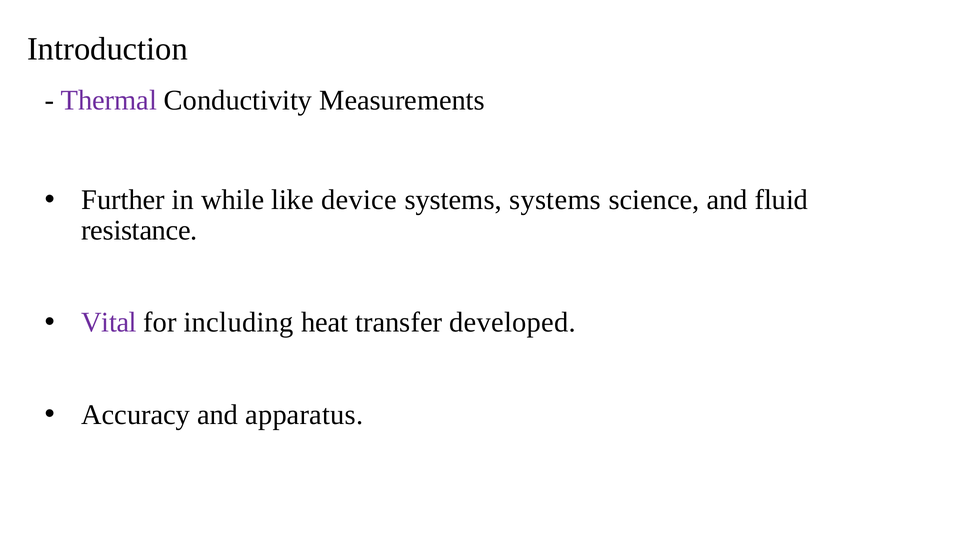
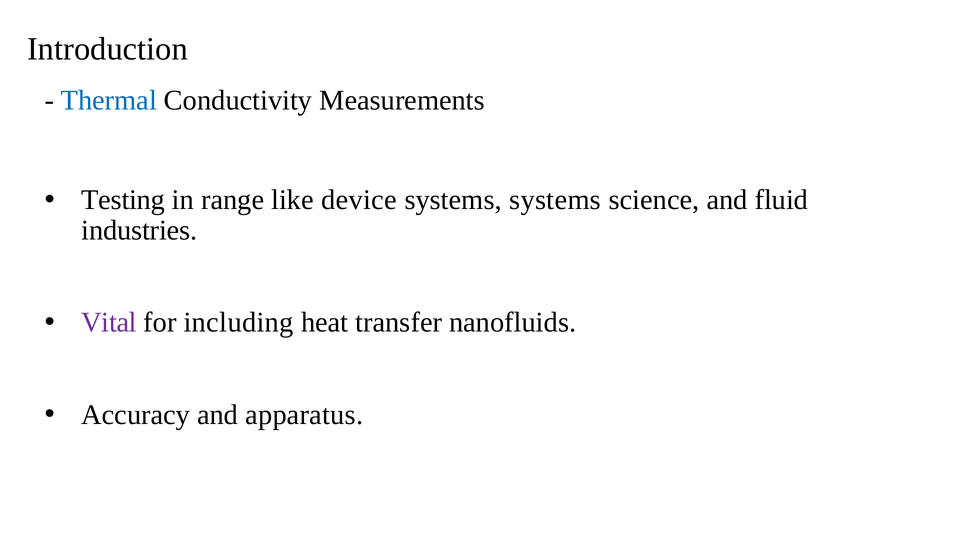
Thermal colour: purple -> blue (109, 101)
Further: Further -> Testing (123, 200)
while: while -> range (233, 200)
resistance: resistance -> industries (139, 231)
developed: developed -> nanofluids (513, 323)
